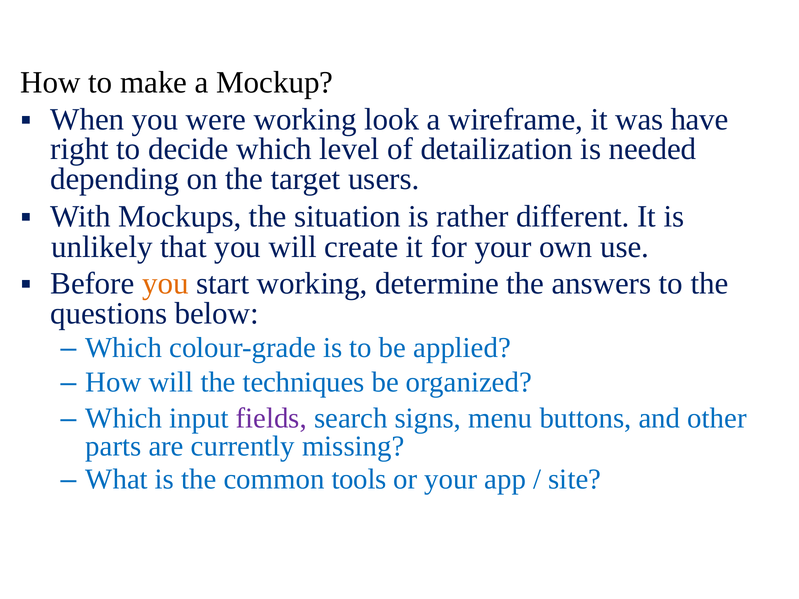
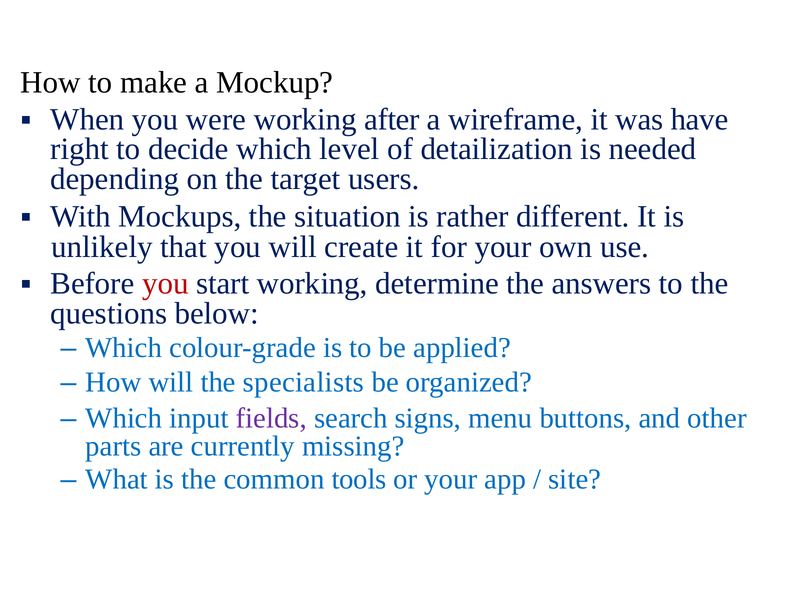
look: look -> after (392, 119)
you colour: orange -> red (165, 284)
techniques: techniques -> specialists (303, 382)
